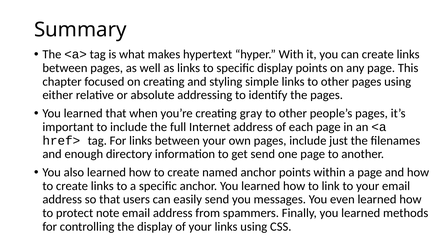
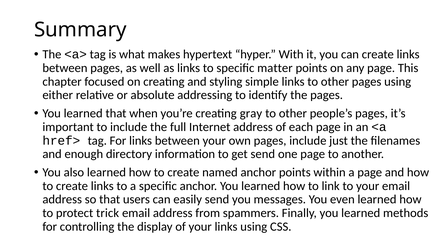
specific display: display -> matter (275, 68)
note: note -> trick (108, 213)
